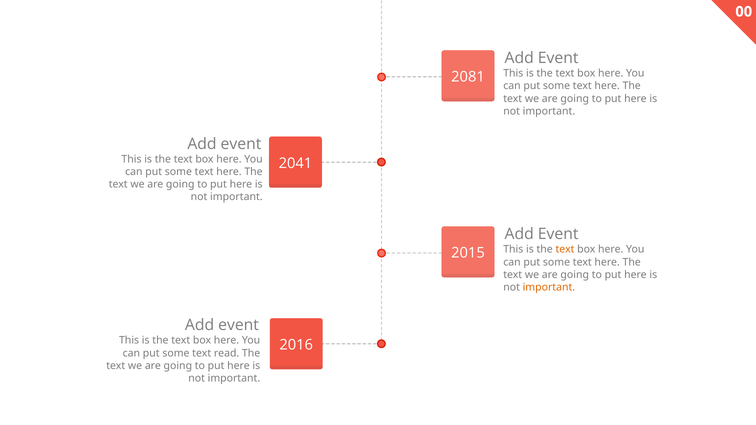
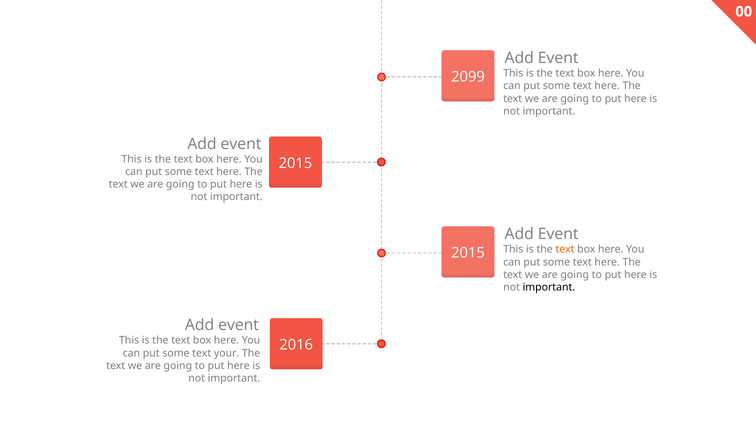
2081: 2081 -> 2099 (468, 77)
2041: 2041 -> 2015 (295, 163)
important colour: orange -> black (549, 287)
read: read -> your (227, 353)
